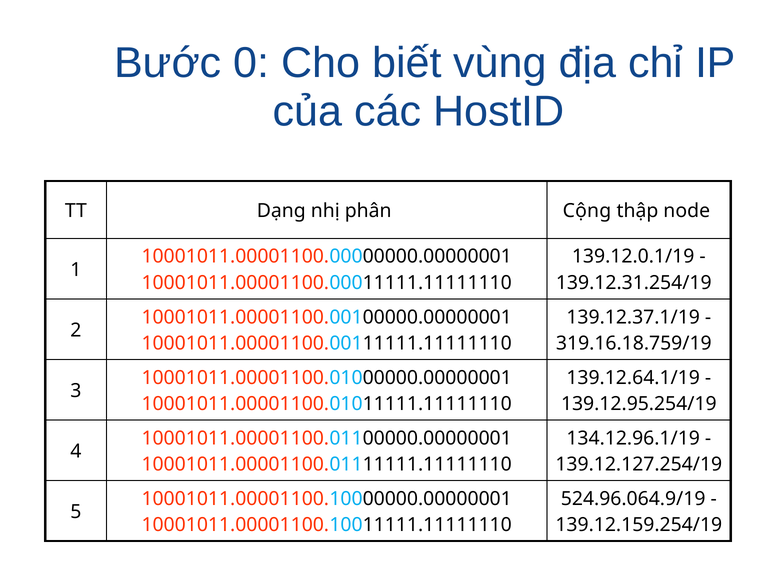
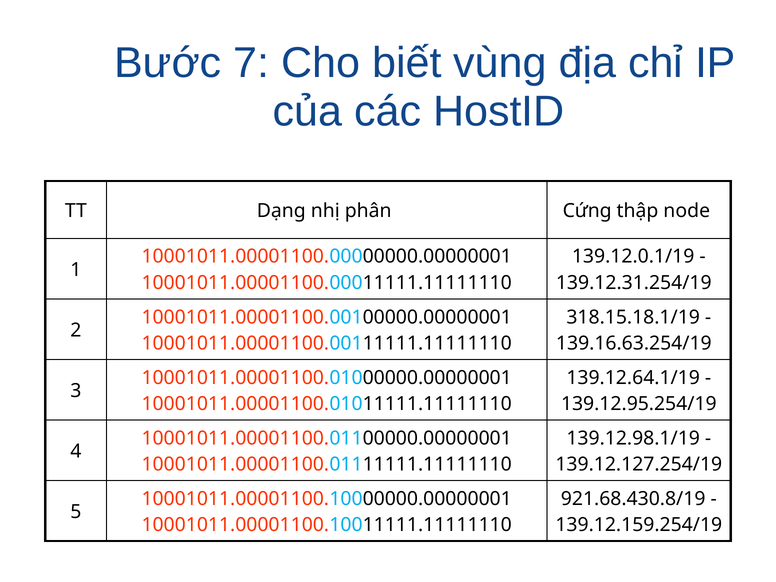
0: 0 -> 7 (251, 63)
Cộng: Cộng -> Cứng (587, 211)
139.12.37.1/19: 139.12.37.1/19 -> 318.15.18.1/19 (633, 317)
319.16.18.759/19: 319.16.18.759/19 -> 139.16.63.254/19 (634, 344)
134.12.96.1/19: 134.12.96.1/19 -> 139.12.98.1/19 (633, 438)
524.96.064.9/19: 524.96.064.9/19 -> 921.68.430.8/19 (633, 499)
